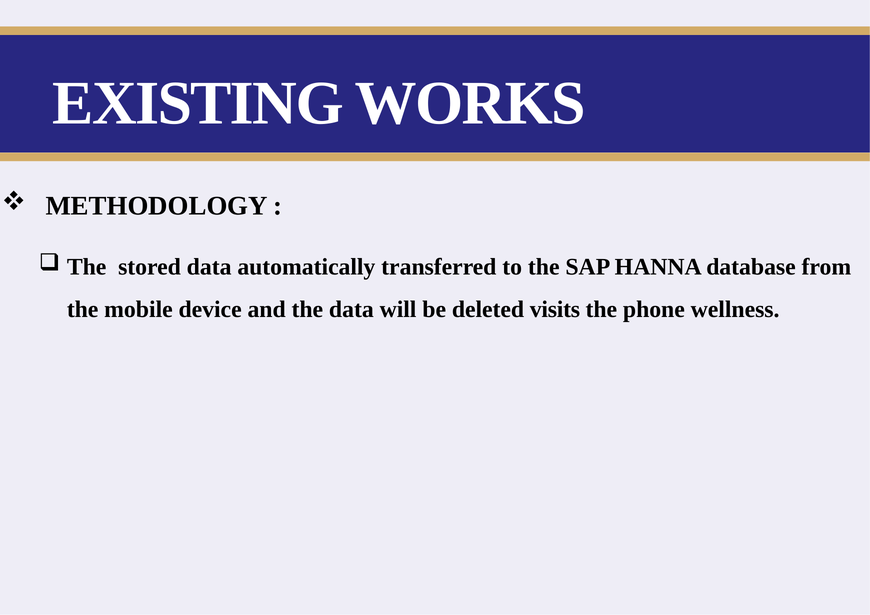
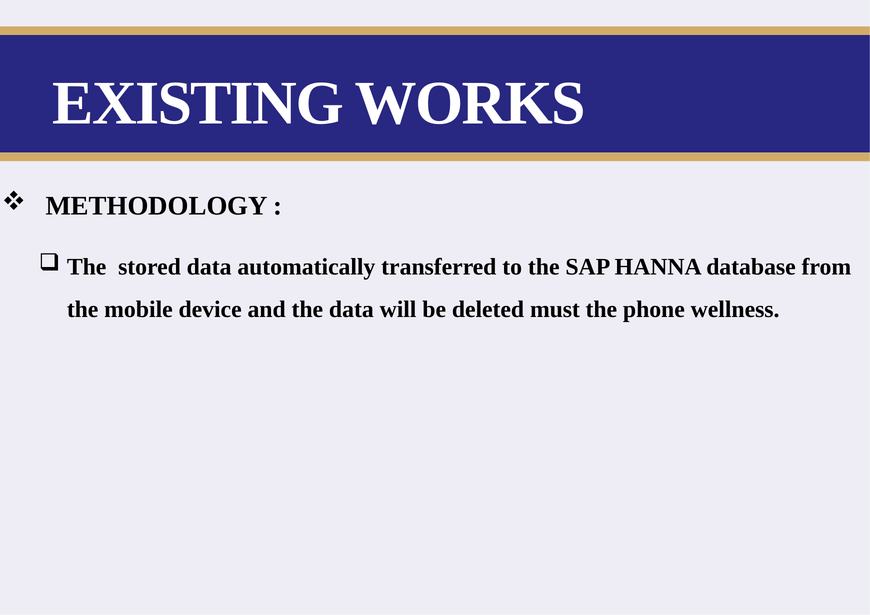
visits: visits -> must (555, 310)
